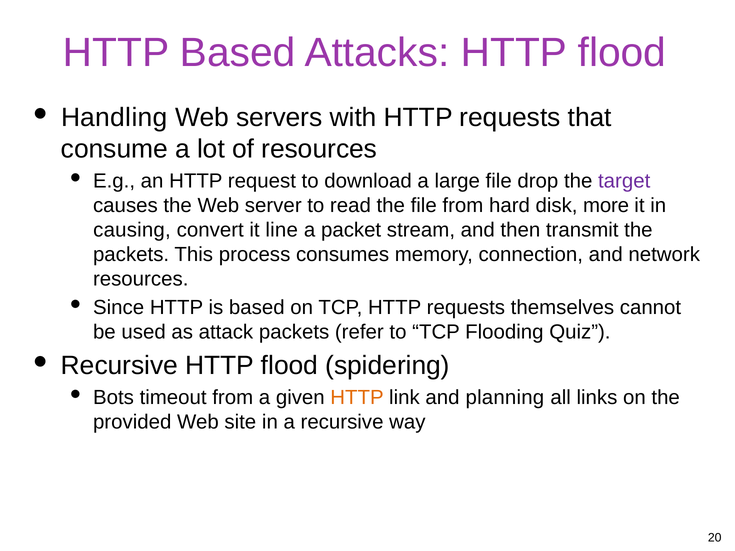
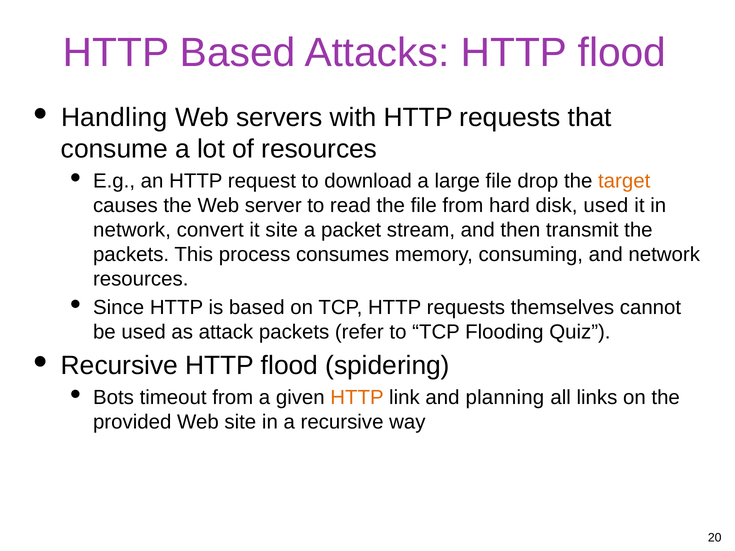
target colour: purple -> orange (624, 181)
disk more: more -> used (606, 205)
causing: causing -> network (132, 230)
it line: line -> site (282, 230)
connection: connection -> consuming (531, 254)
